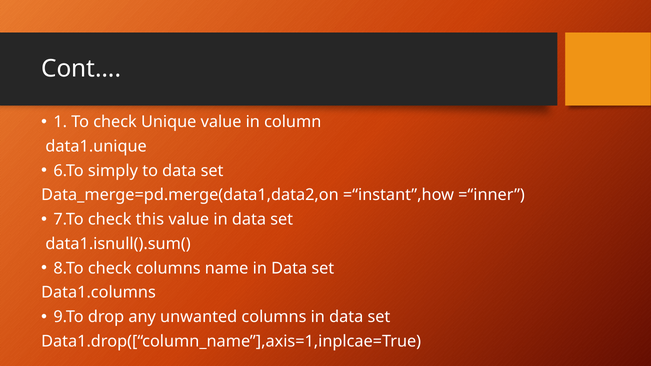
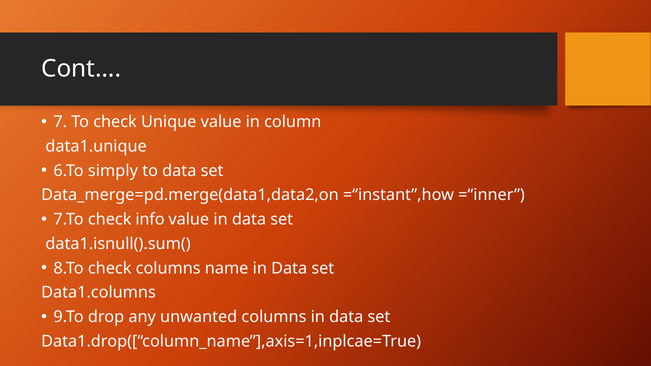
1: 1 -> 7 (60, 122)
this: this -> info (150, 220)
